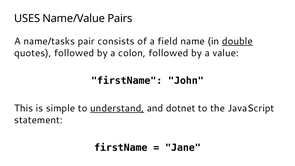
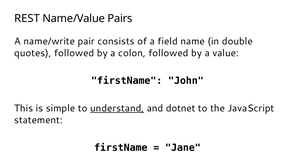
USES: USES -> REST (27, 18)
name/tasks: name/tasks -> name/write (49, 41)
double underline: present -> none (237, 41)
